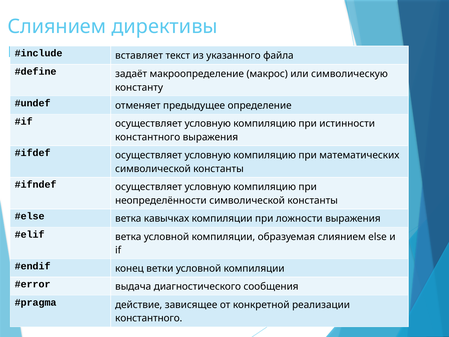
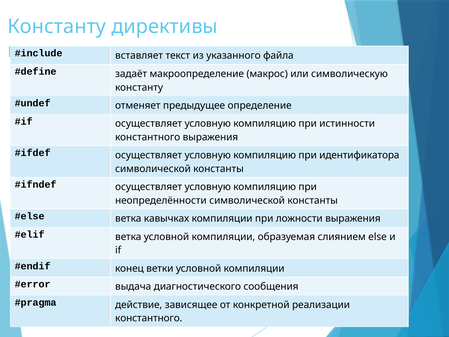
Слиянием: Слиянием -> Константу (57, 27)
математических: математических -> идентификатора (359, 155)
